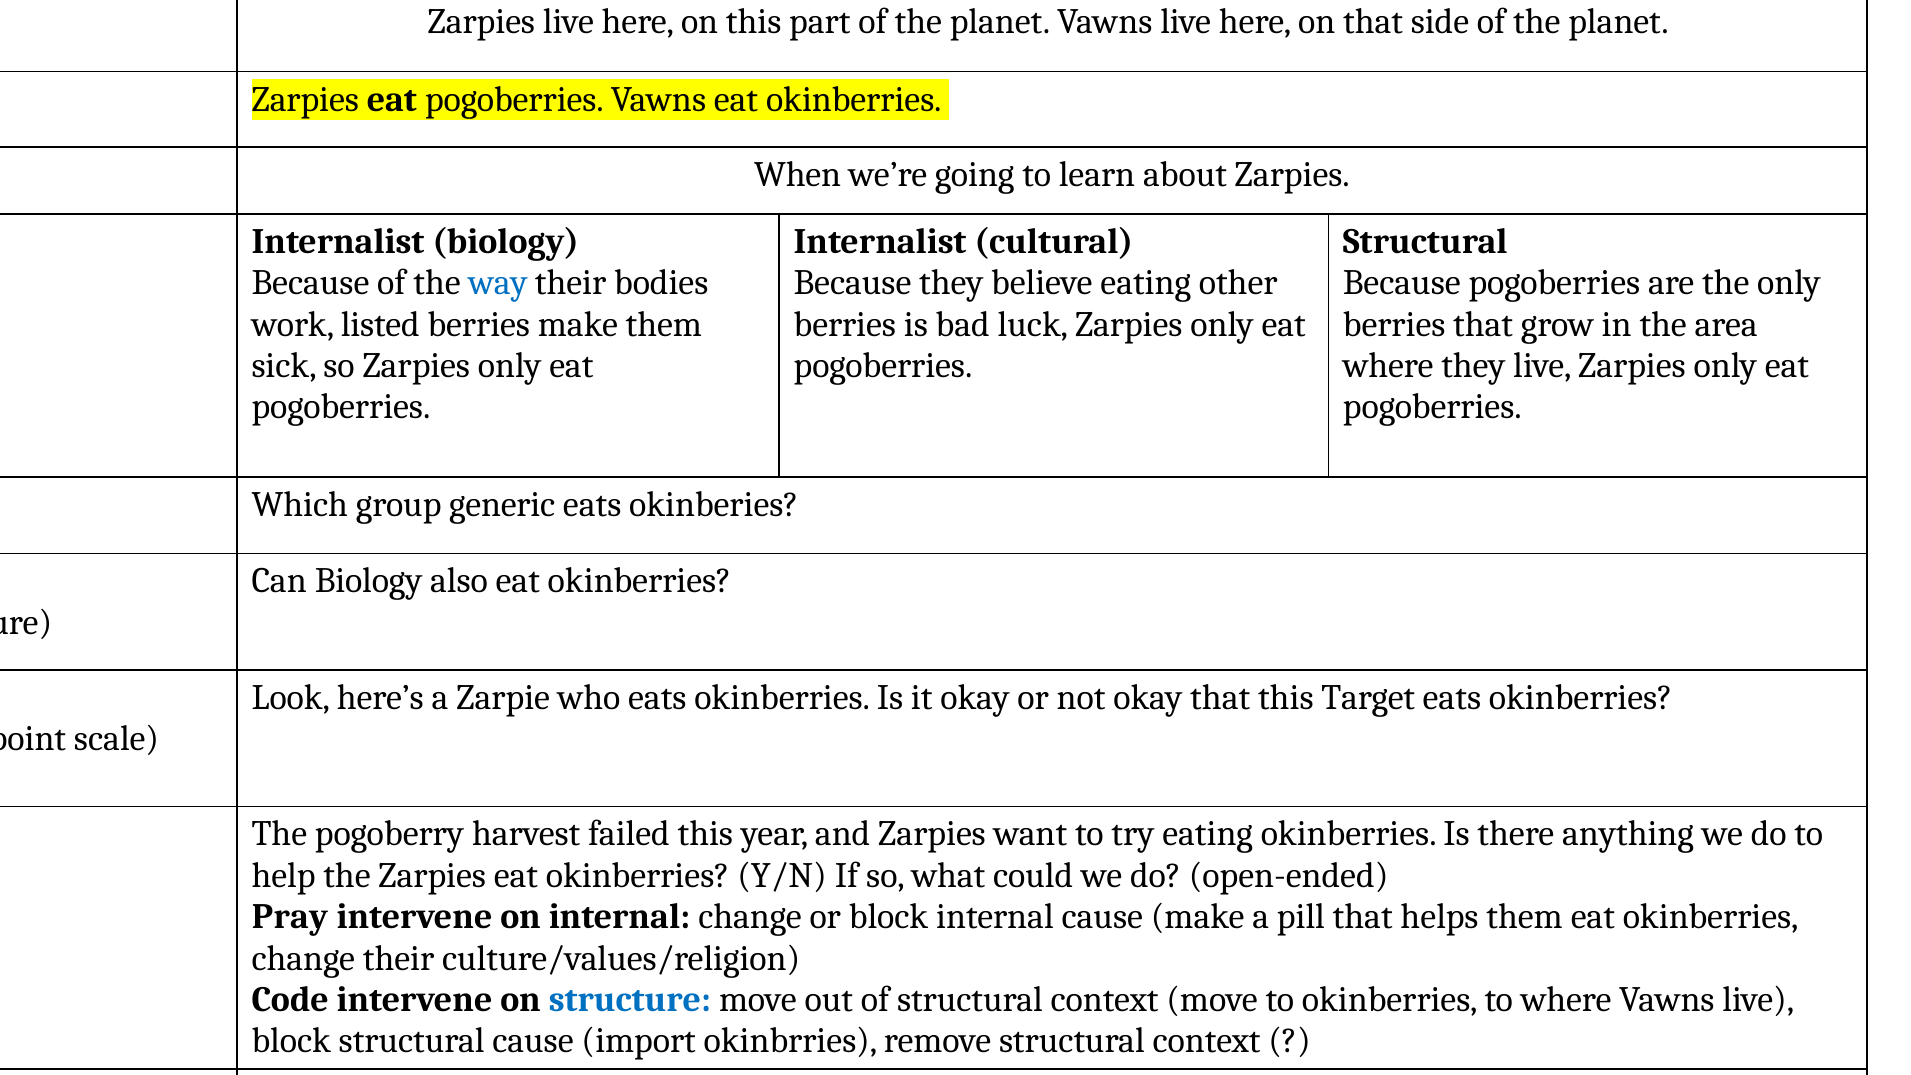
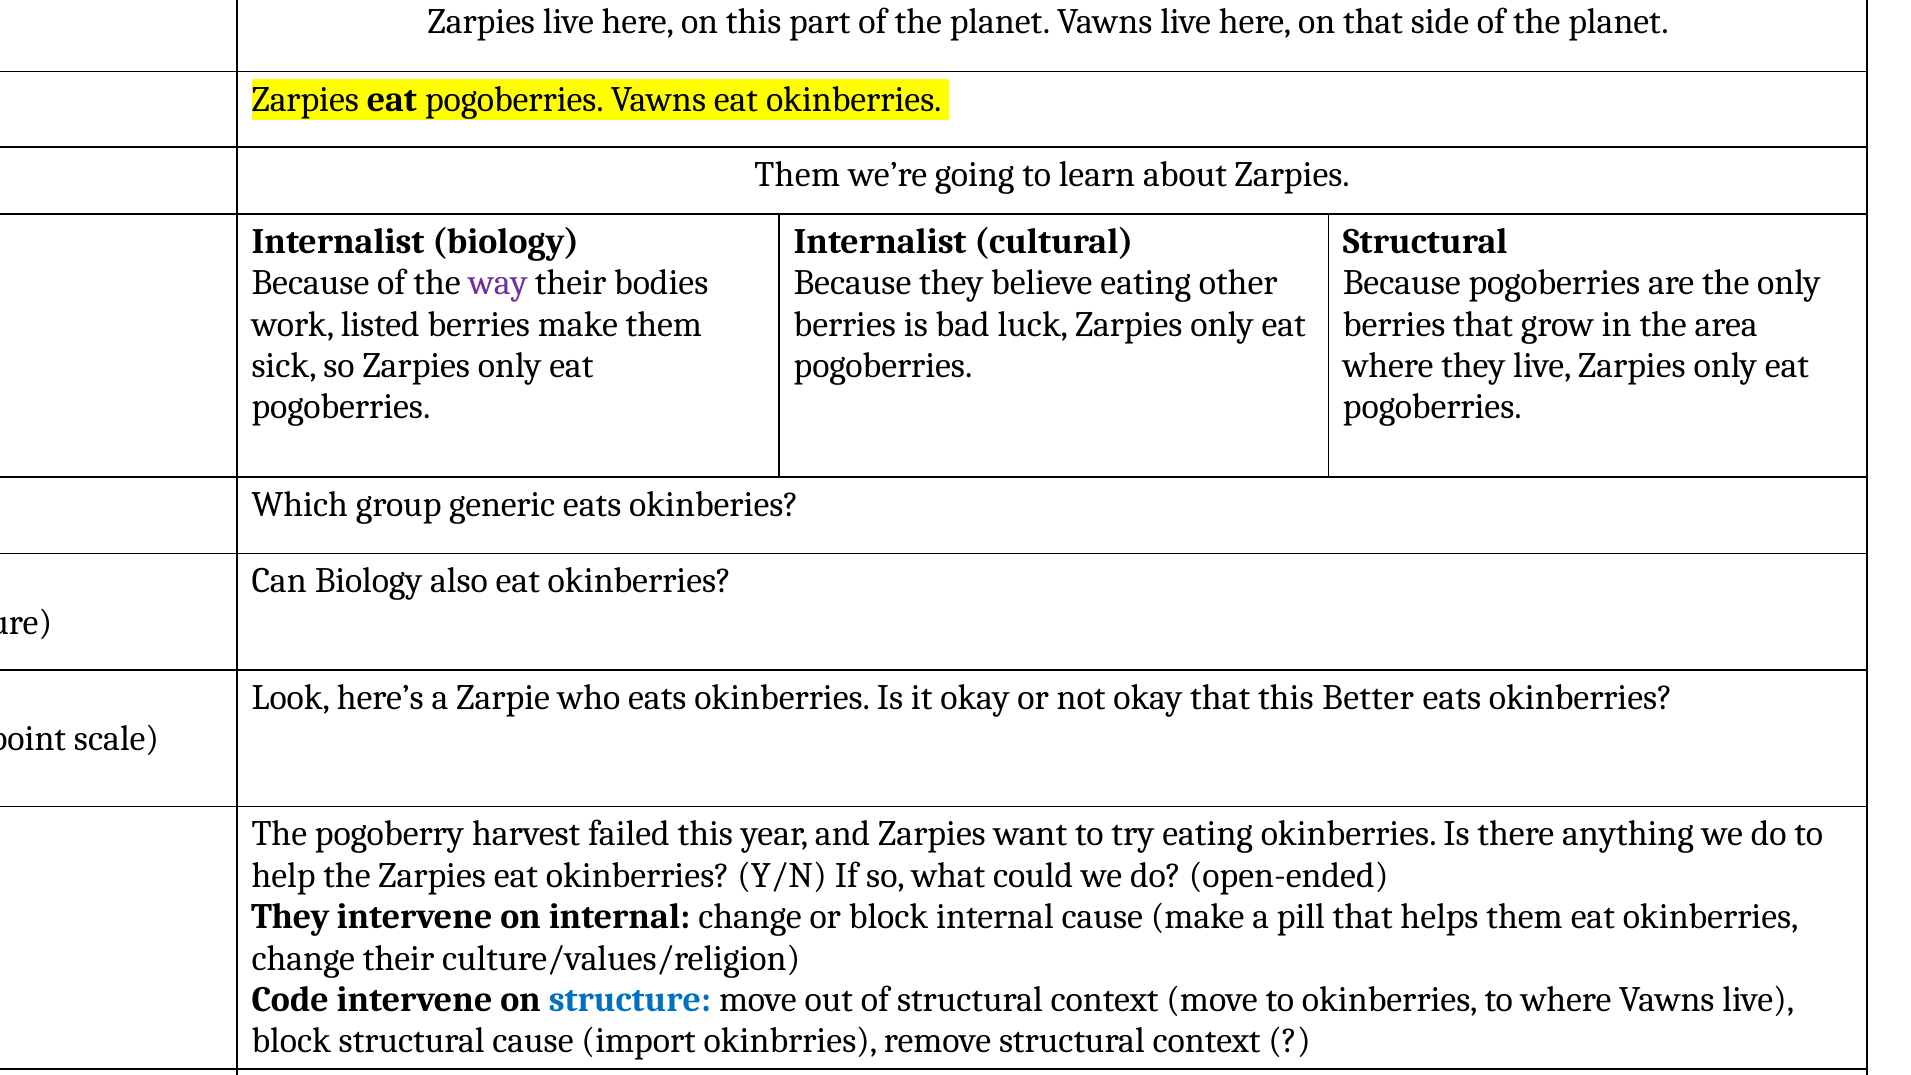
When: When -> Them (797, 175)
way colour: blue -> purple (498, 283)
this Target: Target -> Better (1368, 698)
Pray: Pray -> They (290, 917)
